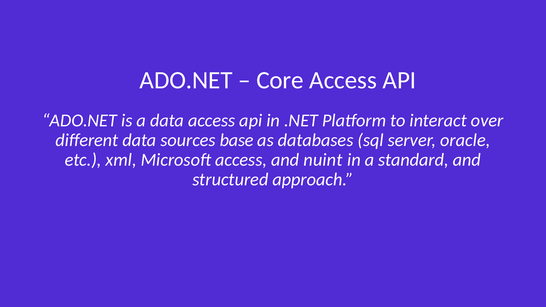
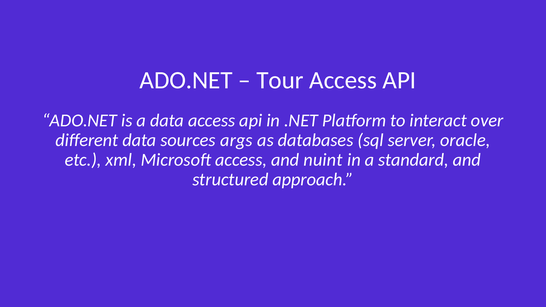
Core: Core -> Tour (280, 80)
base: base -> args (236, 140)
